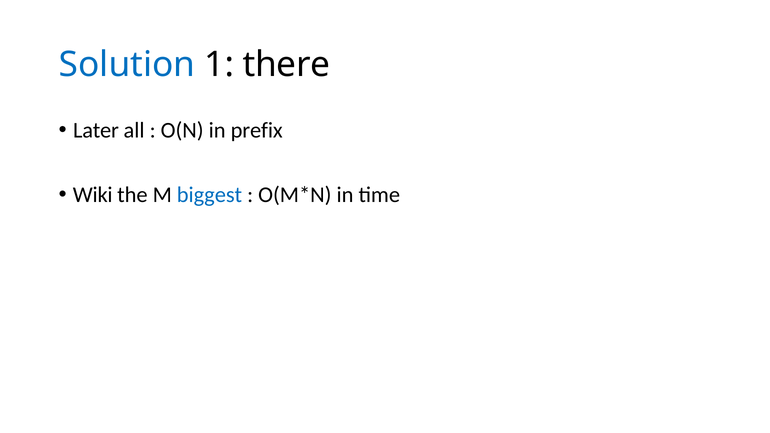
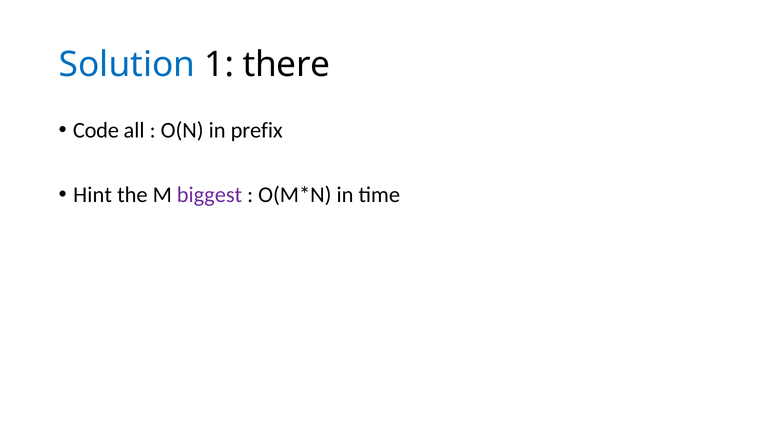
Later: Later -> Code (96, 130)
Wiki: Wiki -> Hint (93, 195)
biggest colour: blue -> purple (209, 195)
